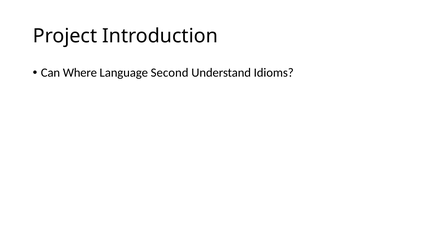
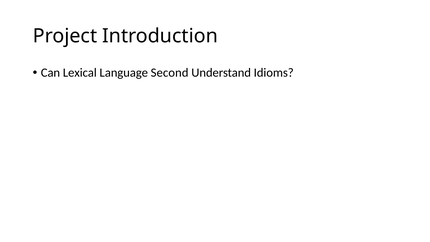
Where: Where -> Lexical (80, 73)
